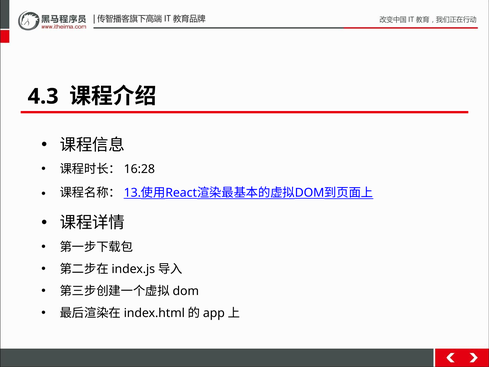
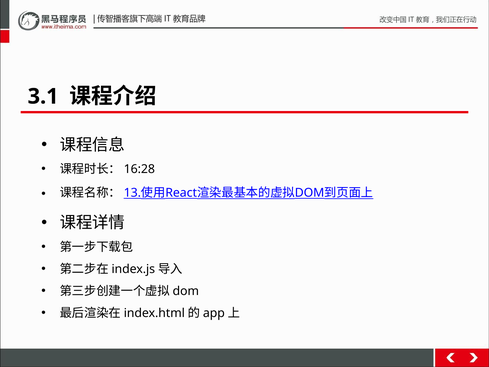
4.3: 4.3 -> 3.1 (43, 96)
